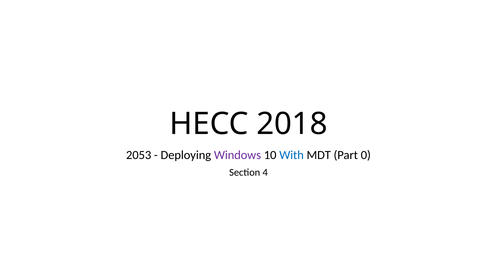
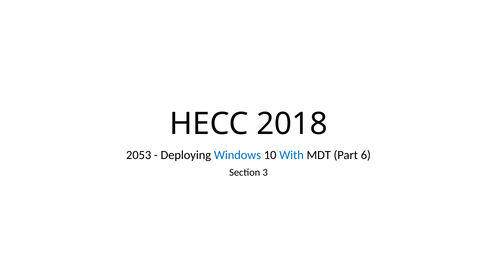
Windows colour: purple -> blue (237, 155)
0: 0 -> 6 (366, 155)
4: 4 -> 3 (265, 173)
